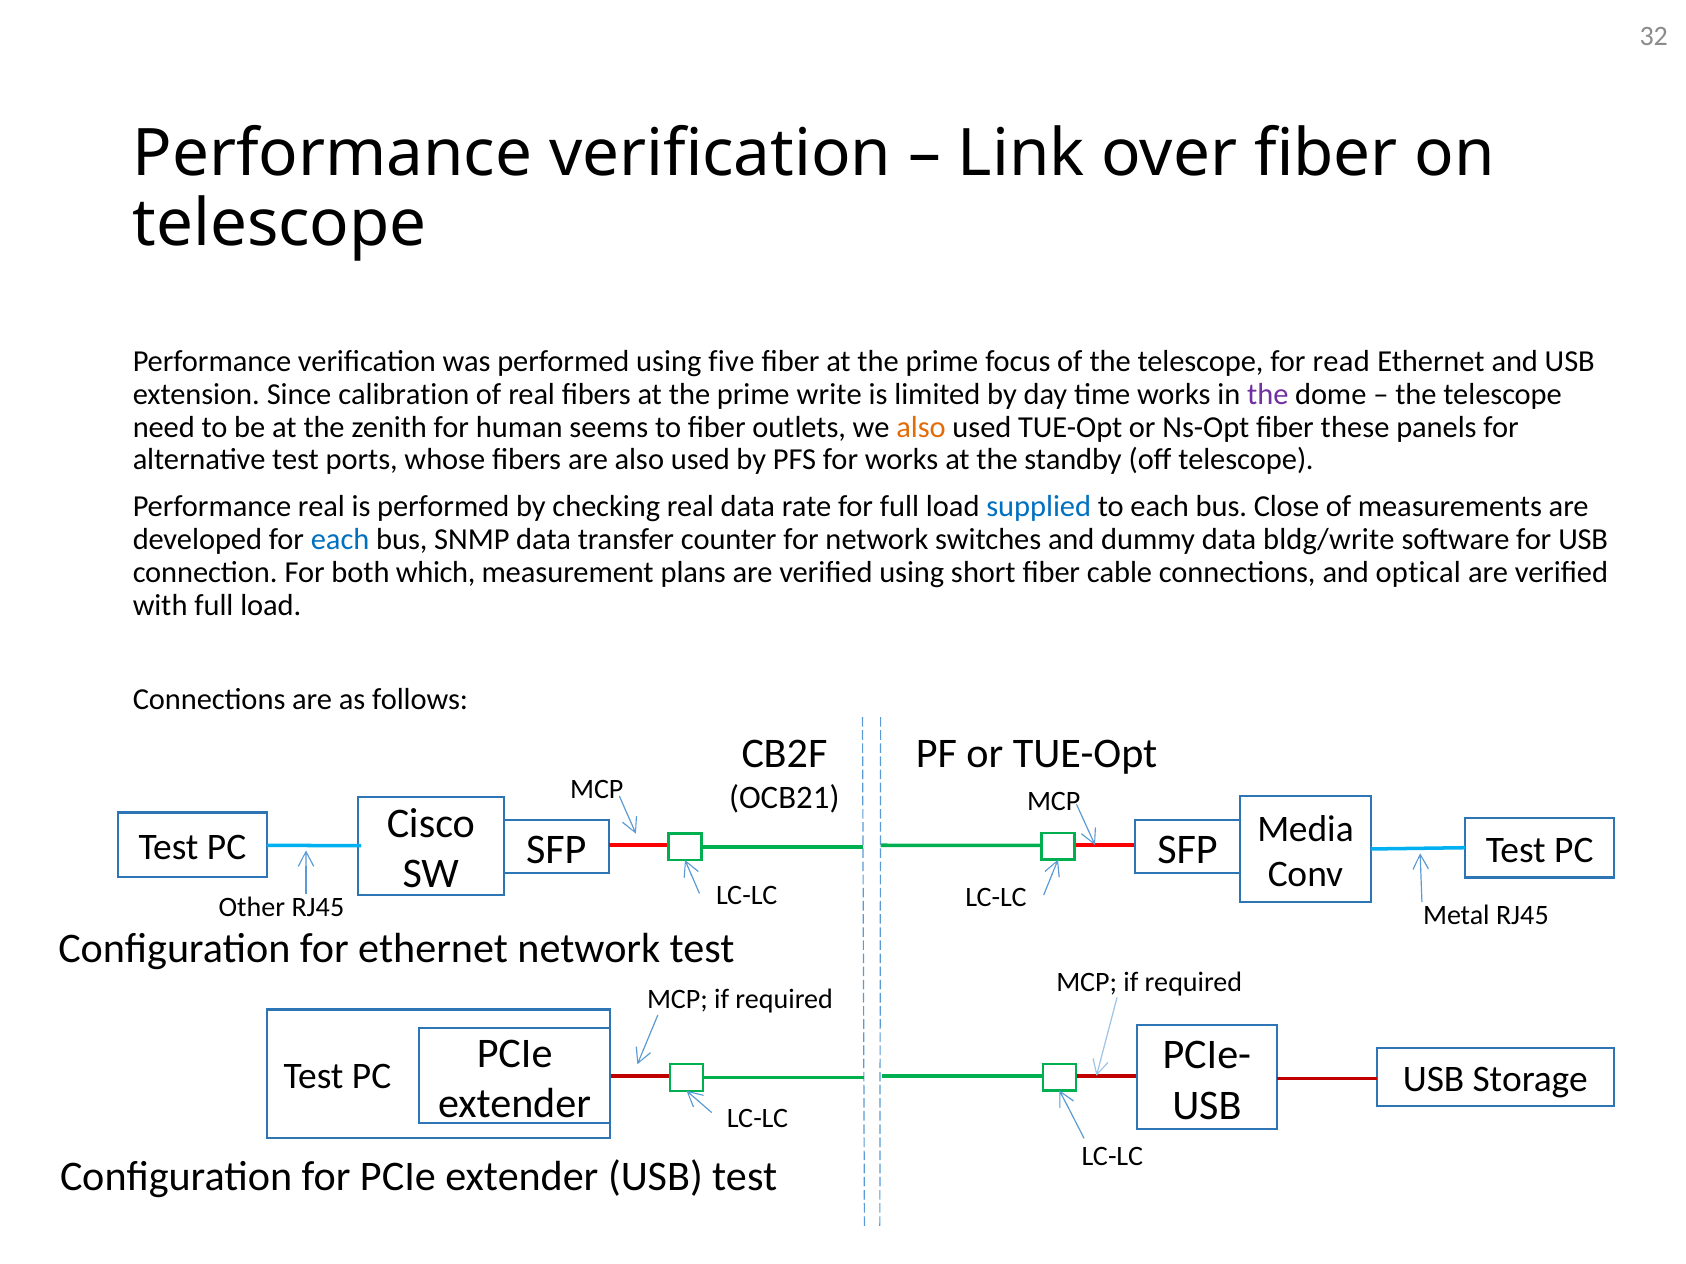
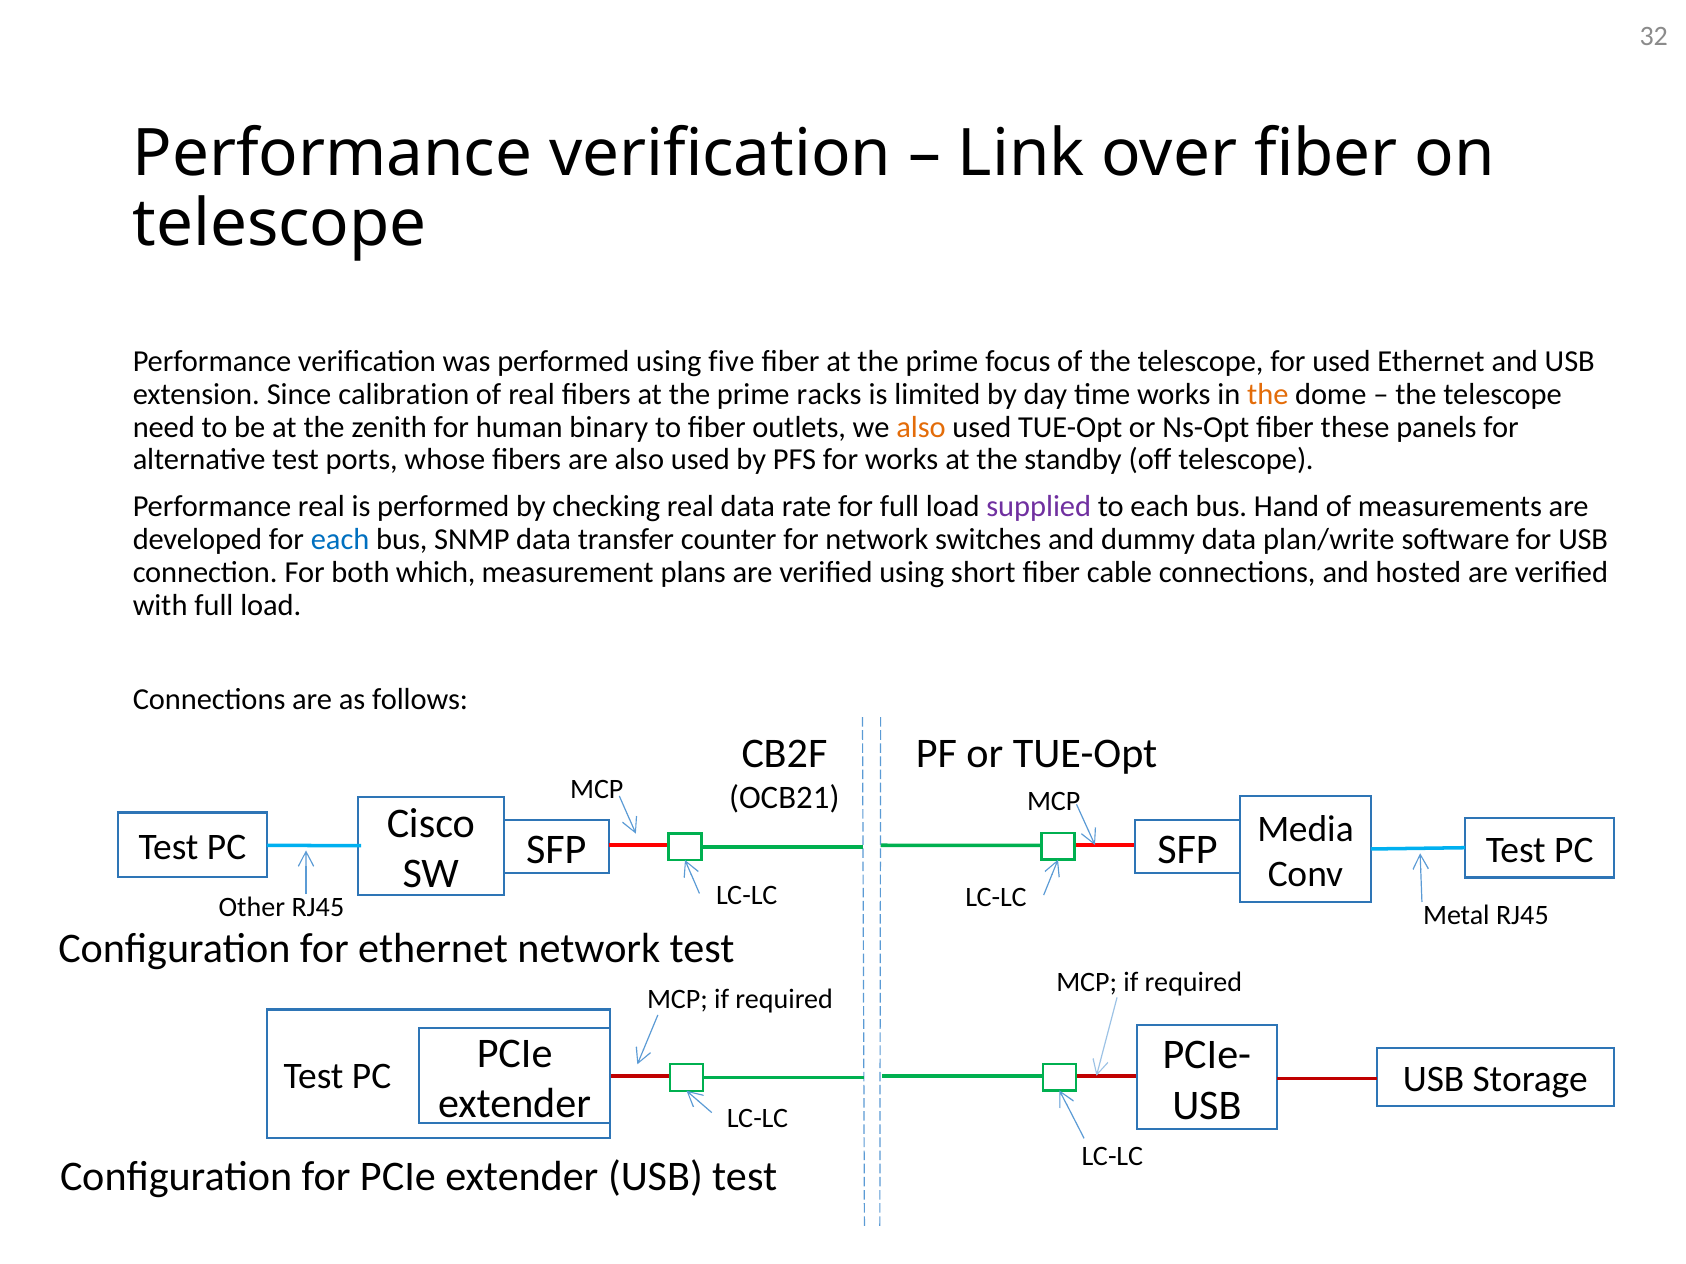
for read: read -> used (1341, 361)
write: write -> racks (829, 394)
the colour: purple -> orange (1268, 394)
seems: seems -> binary (609, 427)
supplied colour: blue -> purple (1039, 507)
Close: Close -> Hand (1287, 507)
bldg/write: bldg/write -> plan/write (1329, 540)
optical: optical -> hosted (1418, 573)
